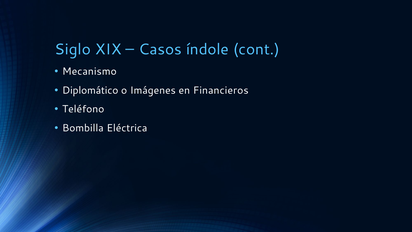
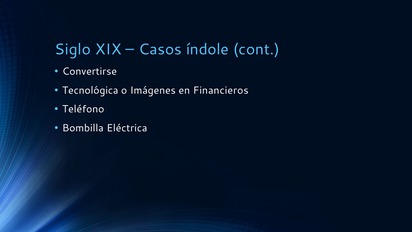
Mecanismo: Mecanismo -> Convertirse (89, 71)
Diplomático: Diplomático -> Tecnológica (90, 90)
